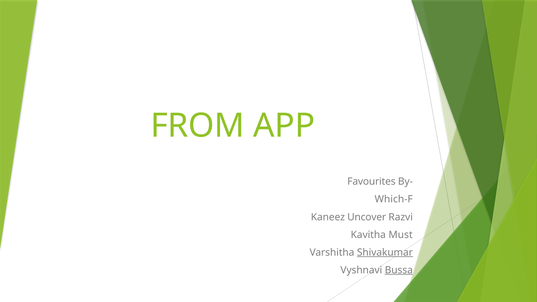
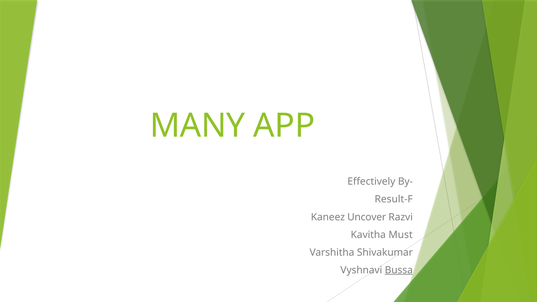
FROM: FROM -> MANY (198, 126)
Favourites: Favourites -> Effectively (371, 182)
Which-F: Which-F -> Result-F (394, 199)
Shivakumar underline: present -> none (385, 252)
